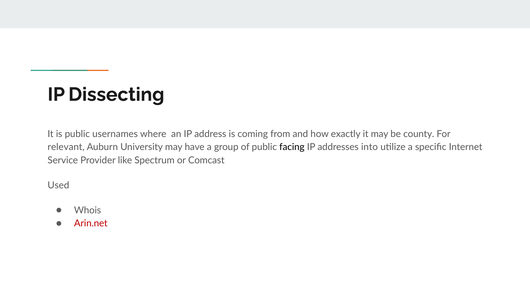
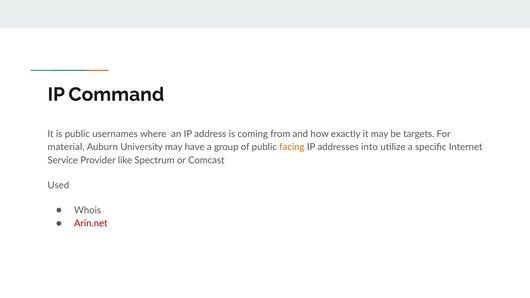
Dissecting: Dissecting -> Command (116, 95)
county: county -> targets (419, 134)
relevant: relevant -> material (66, 147)
facing colour: black -> orange (292, 147)
